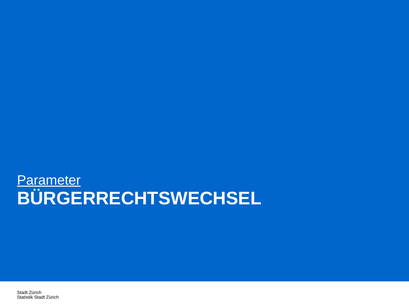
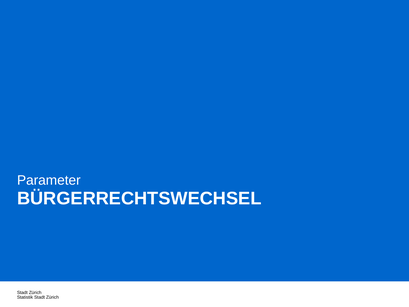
Parameter underline: present -> none (49, 180)
